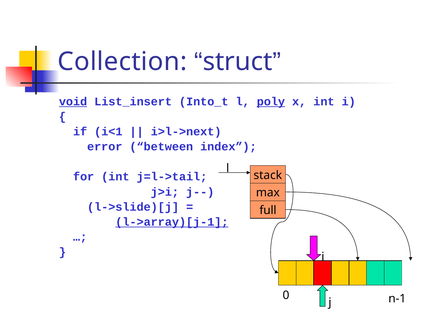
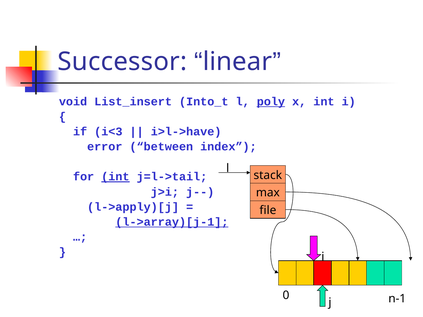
Collection: Collection -> Successor (122, 62)
struct: struct -> linear (237, 62)
void underline: present -> none (73, 102)
i<1: i<1 -> i<3 (108, 132)
i>l->next: i>l->next -> i>l->have (186, 132)
int underline: none -> present (115, 177)
l->slide)[j: l->slide)[j -> l->apply)[j (133, 207)
full: full -> file (268, 211)
